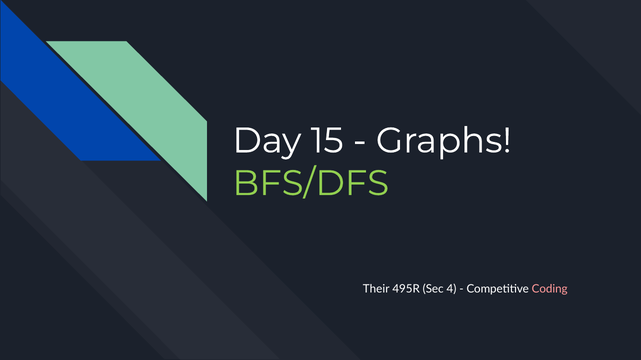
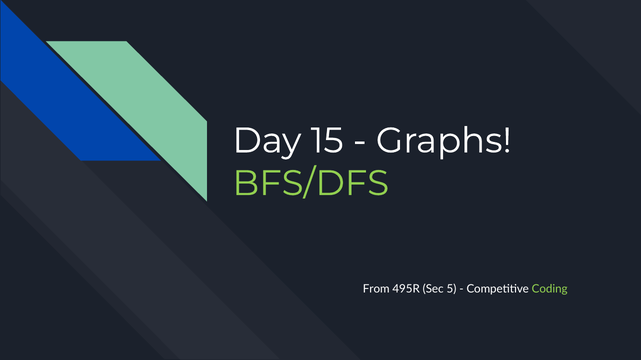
Their: Their -> From (376, 289)
4: 4 -> 5 (451, 289)
Coding colour: pink -> light green (550, 289)
